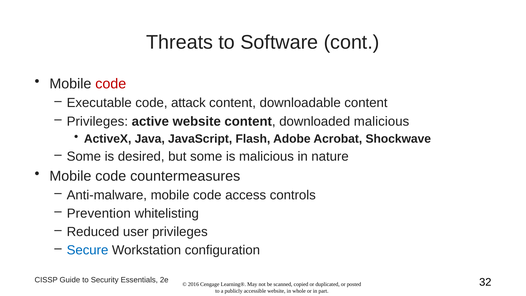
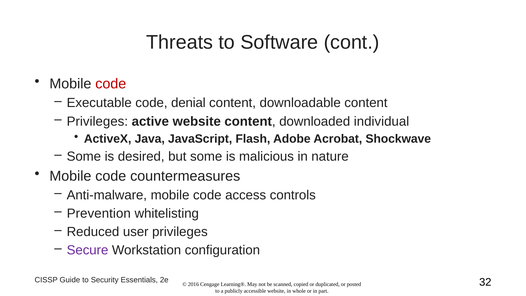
attack: attack -> denial (188, 103)
downloaded malicious: malicious -> individual (382, 121)
Secure colour: blue -> purple (88, 250)
